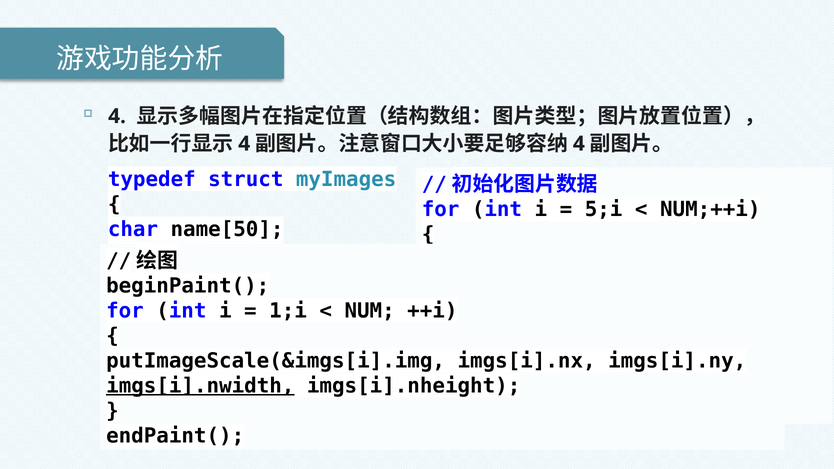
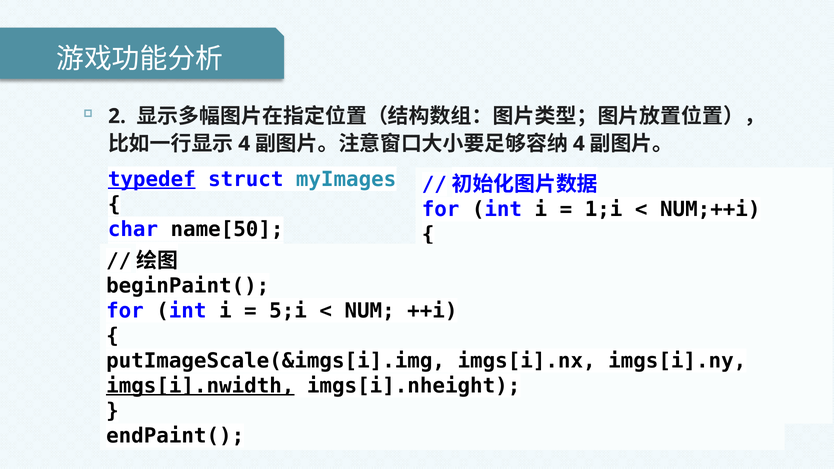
4: 4 -> 2 (117, 116)
typedef underline: none -> present (152, 179)
5;i: 5;i -> 1;i (604, 209)
1;i: 1;i -> 5;i (288, 311)
